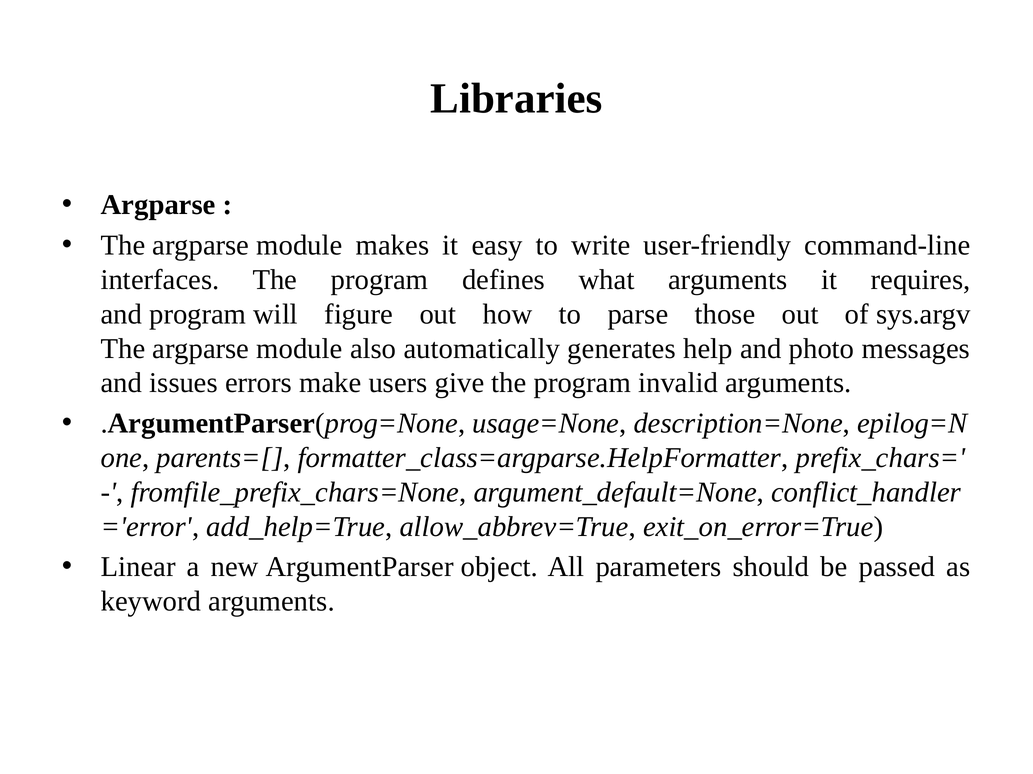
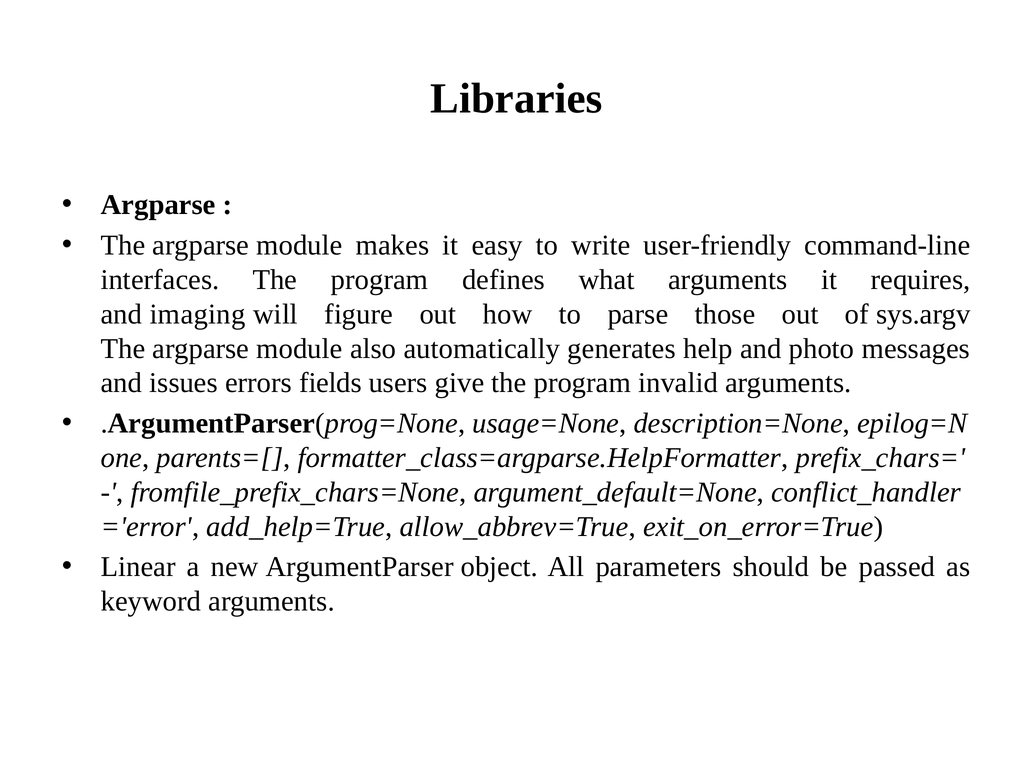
and program: program -> imaging (198, 314)
make: make -> fields (330, 383)
